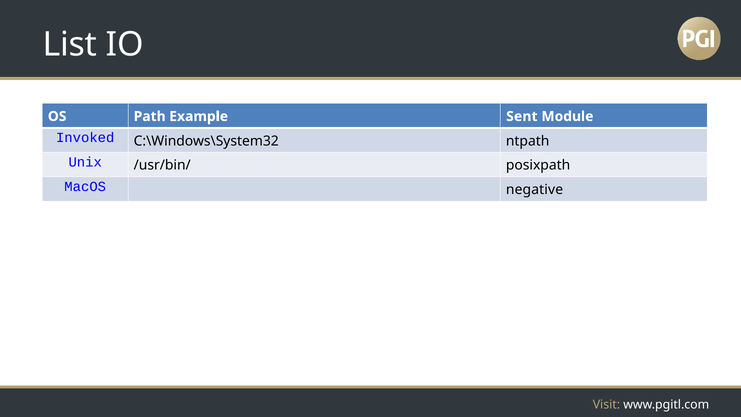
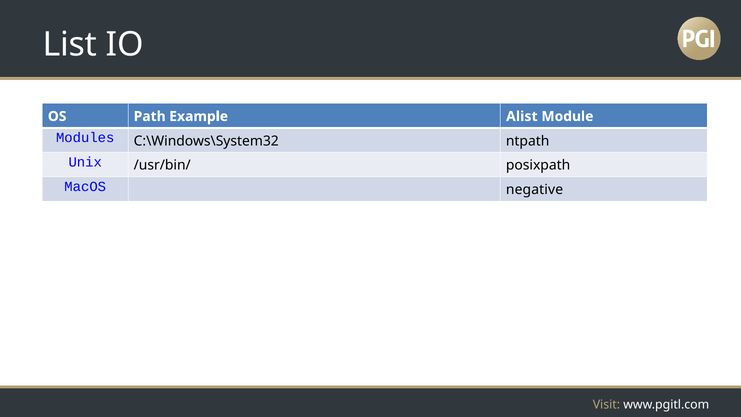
Sent: Sent -> Alist (522, 116)
Invoked: Invoked -> Modules (85, 138)
